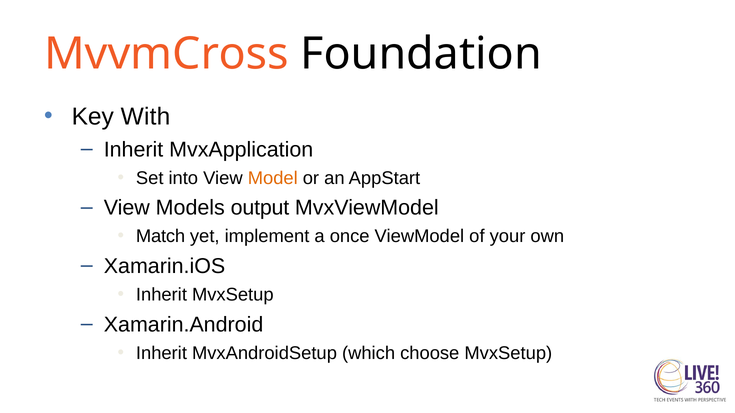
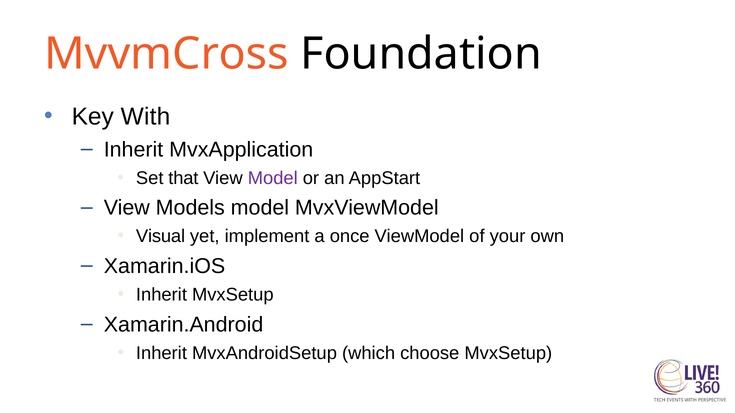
into: into -> that (183, 178)
Model colour: orange -> purple (273, 178)
Models output: output -> model (260, 208)
Match: Match -> Visual (161, 237)
